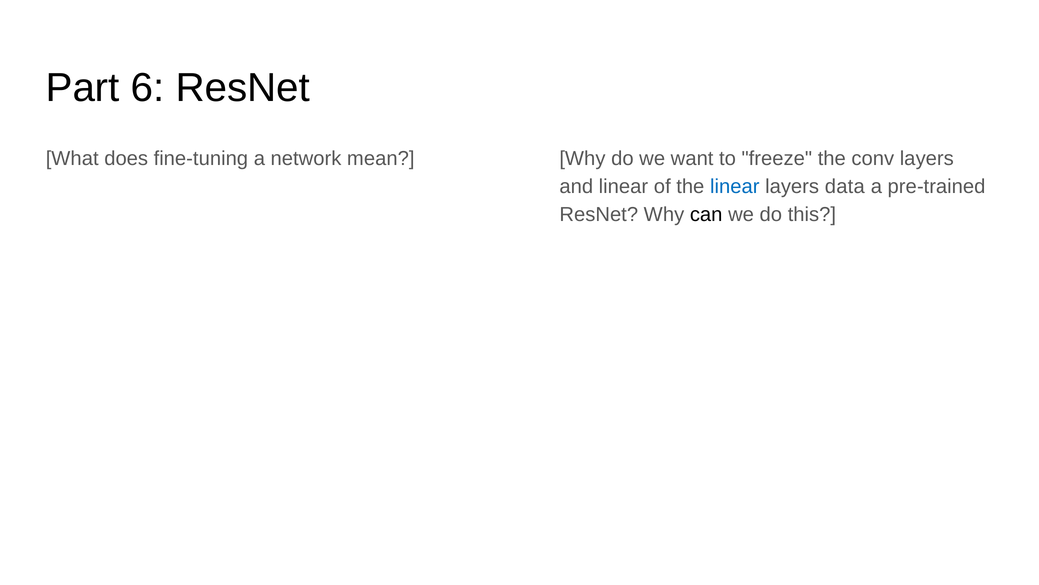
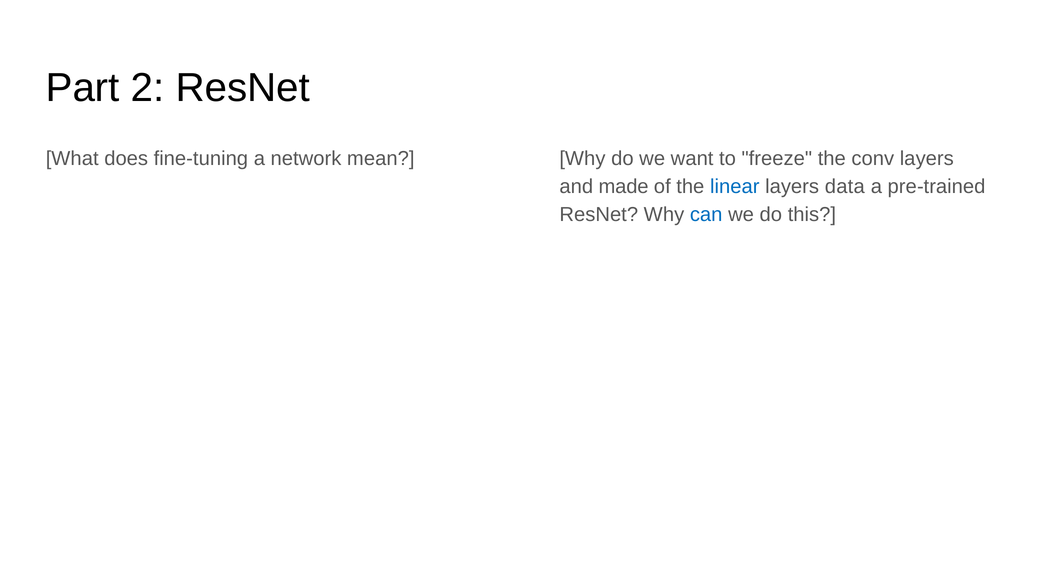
6: 6 -> 2 (148, 88)
and linear: linear -> made (624, 186)
can colour: black -> blue (706, 214)
